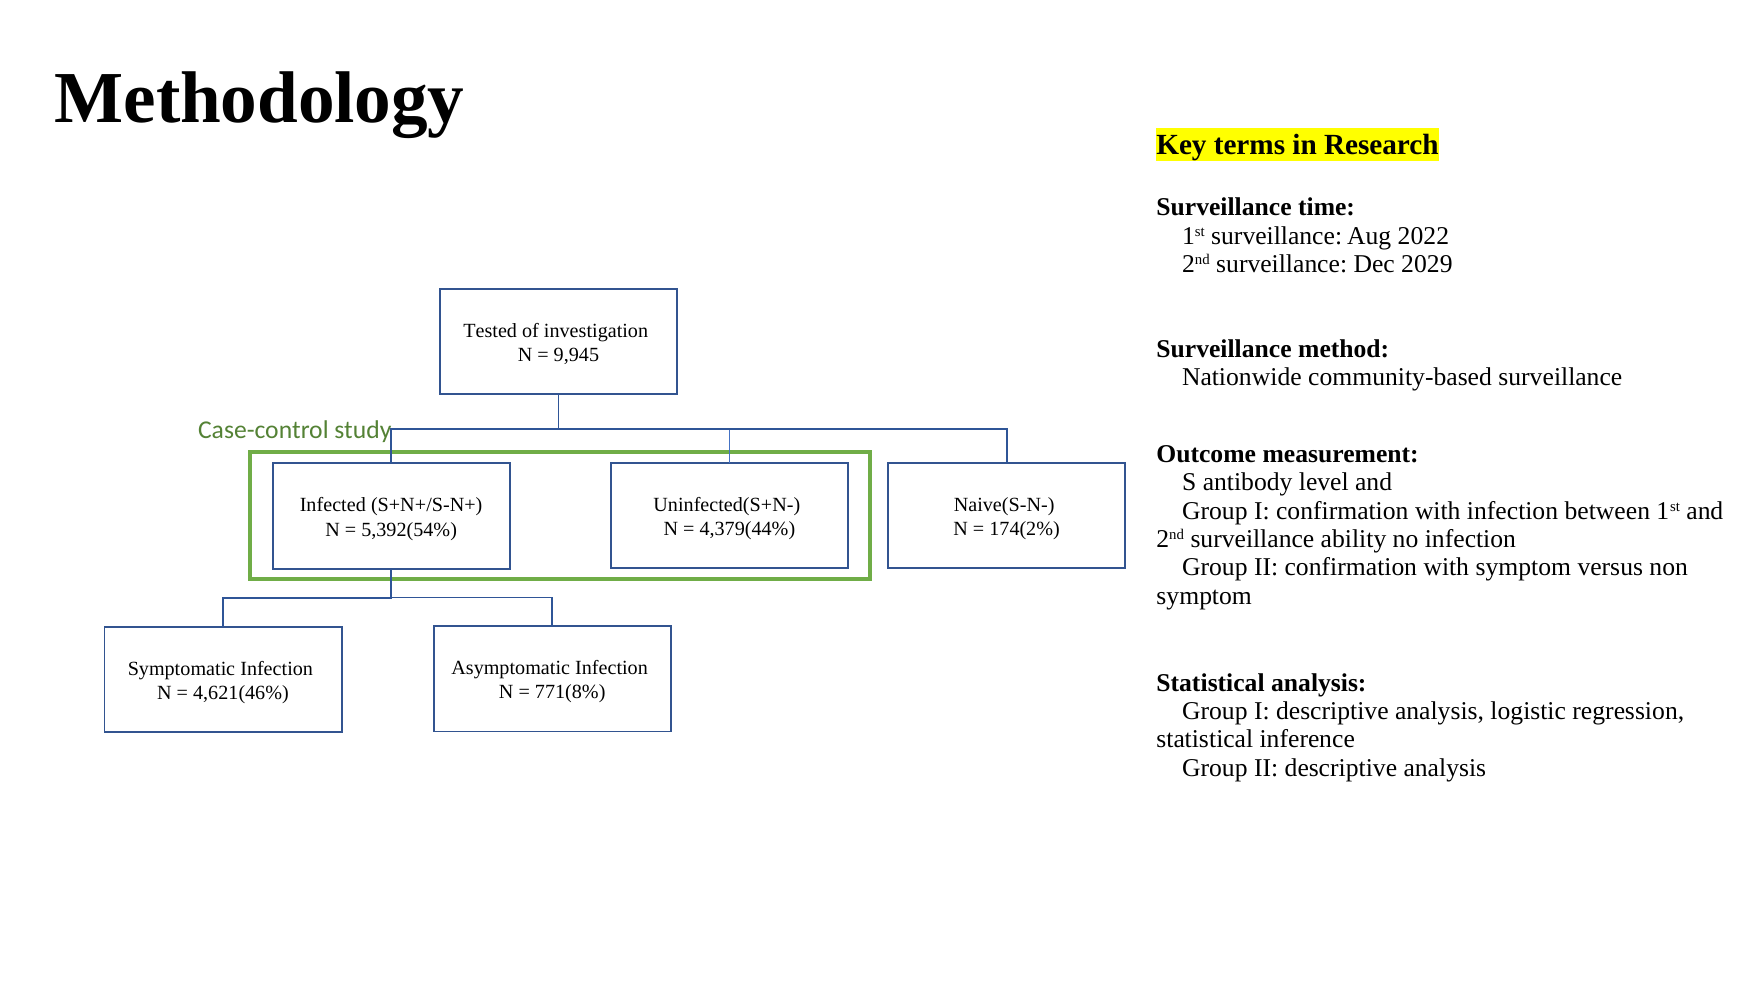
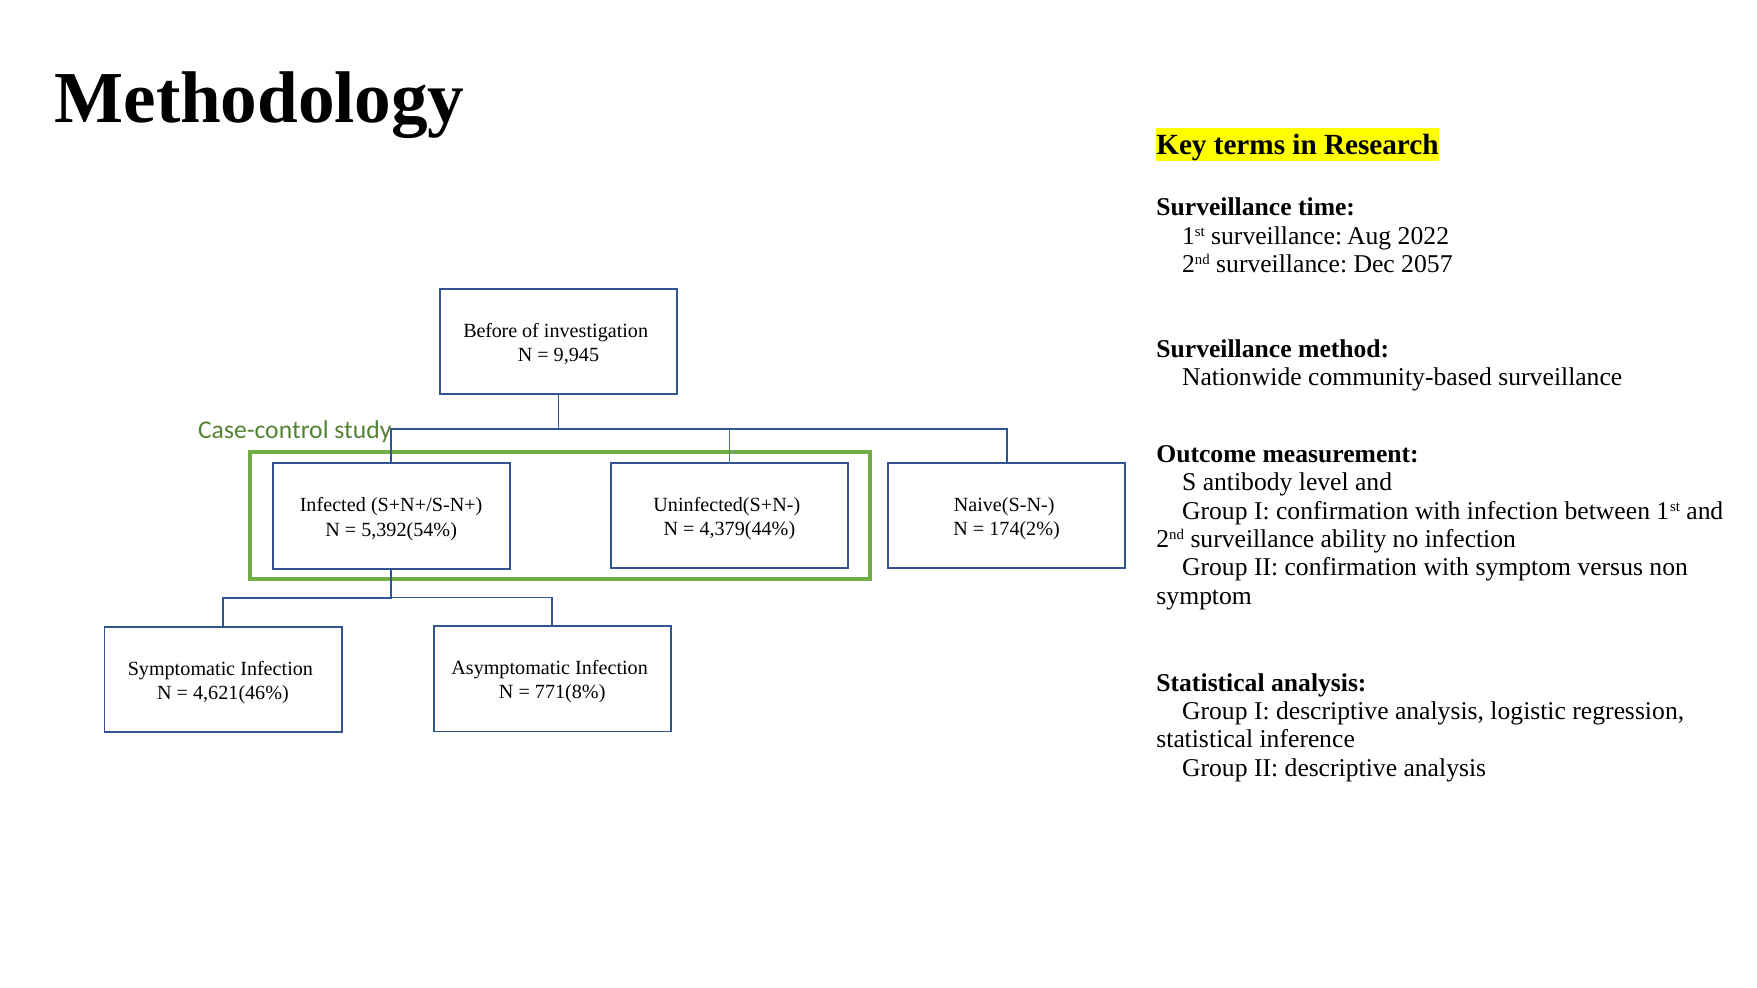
2029: 2029 -> 2057 (1427, 264)
Tested: Tested -> Before (490, 331)
